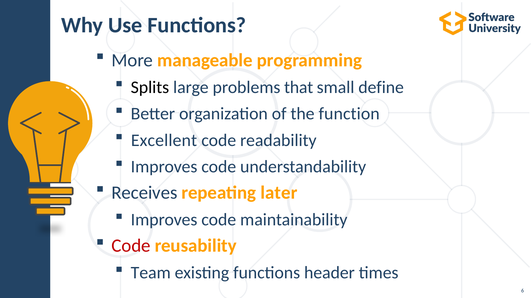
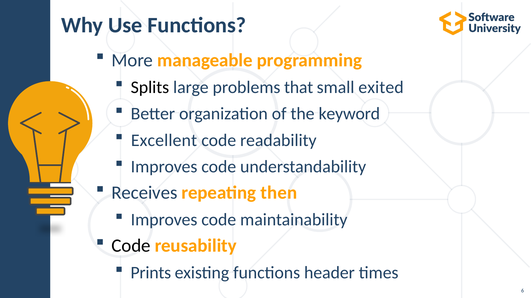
define: define -> exited (381, 87)
function: function -> keyword (349, 114)
later: later -> then (279, 193)
Code colour: red -> black (131, 246)
Team: Team -> Prints (151, 273)
